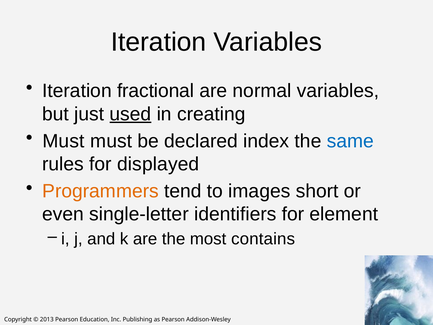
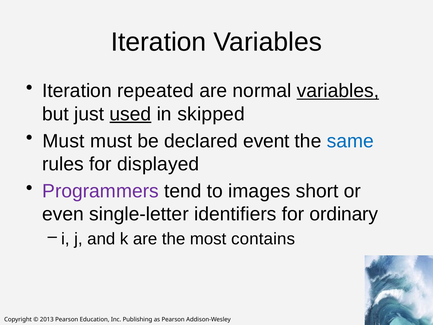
fractional: fractional -> repeated (155, 91)
variables underline: none -> present (338, 91)
creating: creating -> skipped (211, 114)
index: index -> event (266, 141)
Programmers colour: orange -> purple (101, 191)
element: element -> ordinary (344, 214)
